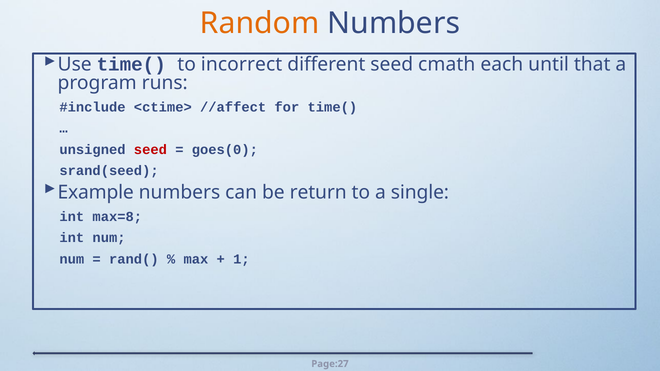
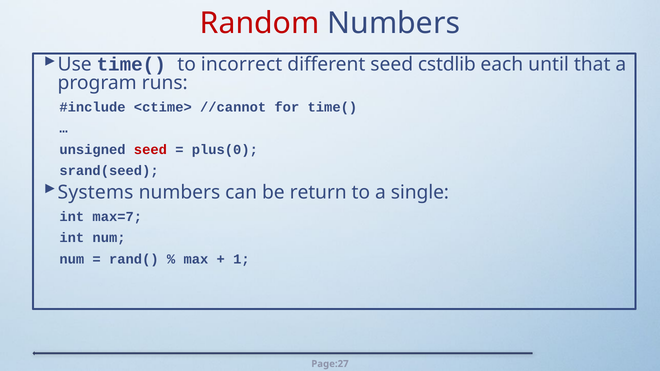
Random colour: orange -> red (260, 23)
cmath: cmath -> cstdlib (447, 65)
//affect: //affect -> //cannot (233, 107)
goes(0: goes(0 -> plus(0 (225, 150)
Example: Example -> Systems (96, 193)
max=8: max=8 -> max=7 (117, 217)
